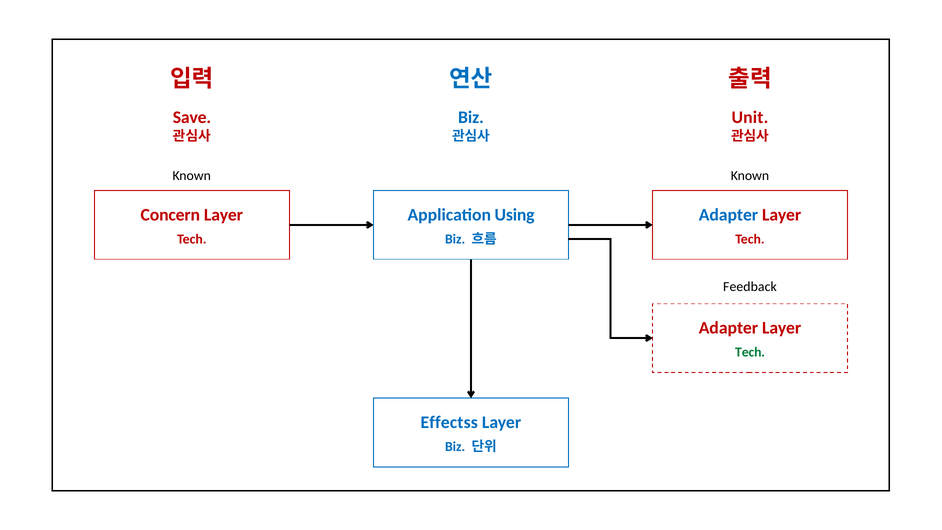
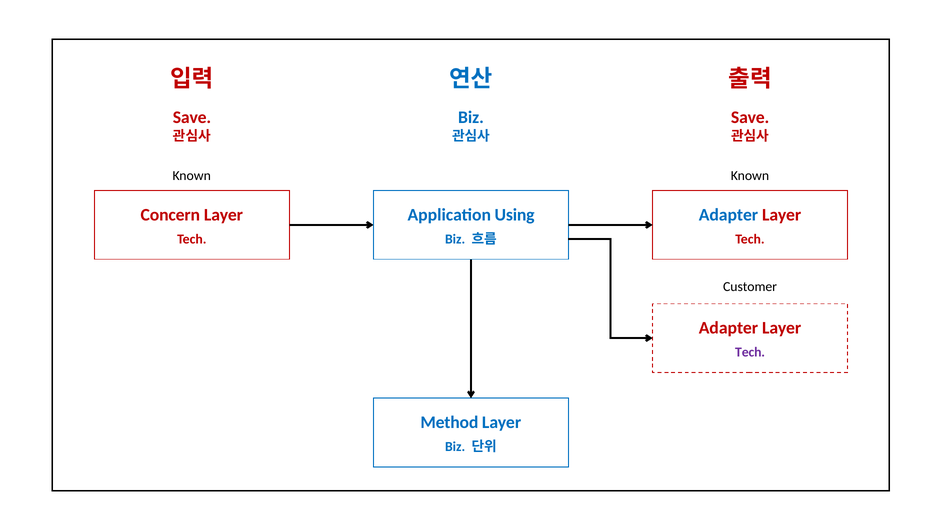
Unit: Unit -> Save (750, 118)
Feedback: Feedback -> Customer (750, 287)
Tech colour: green -> purple (750, 352)
Effectss: Effectss -> Method (449, 422)
